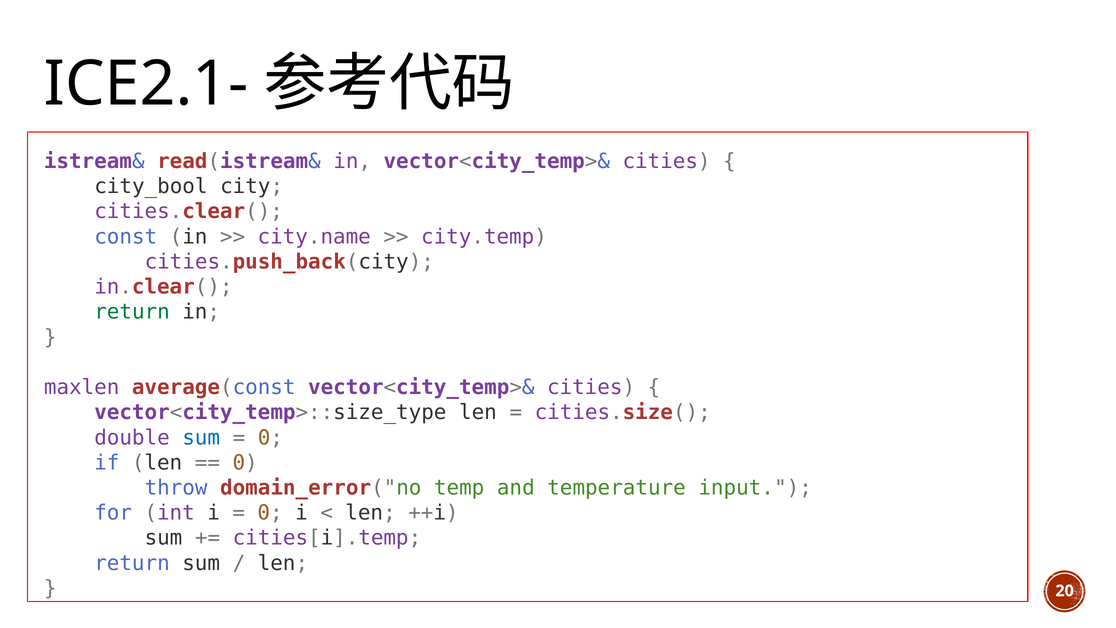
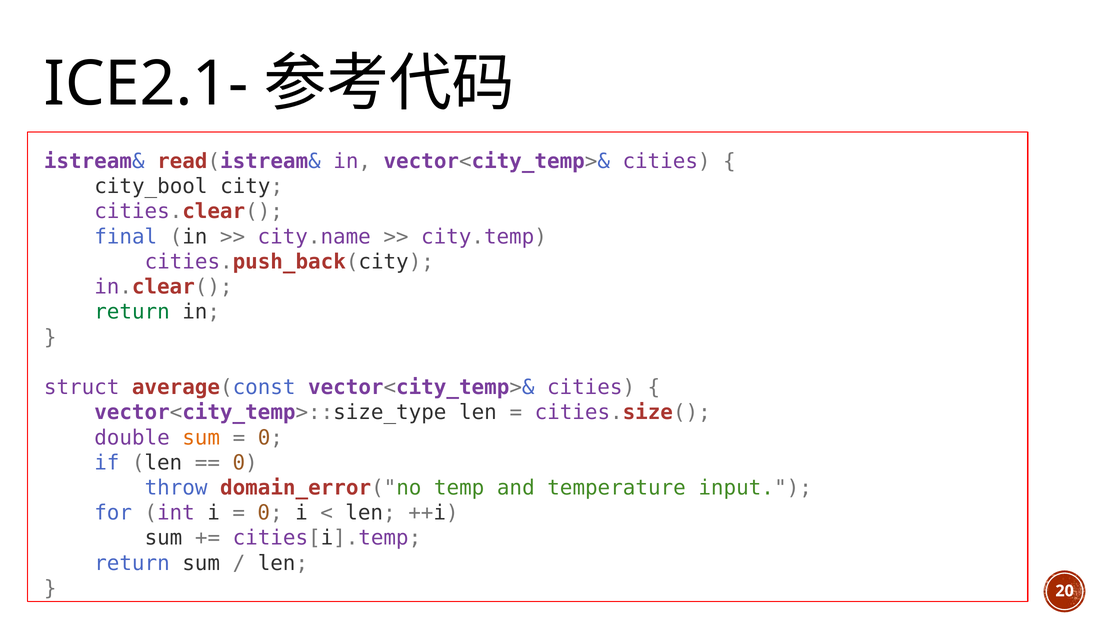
const: const -> final (126, 237)
maxlen: maxlen -> struct (82, 387)
sum colour: blue -> orange (201, 437)
